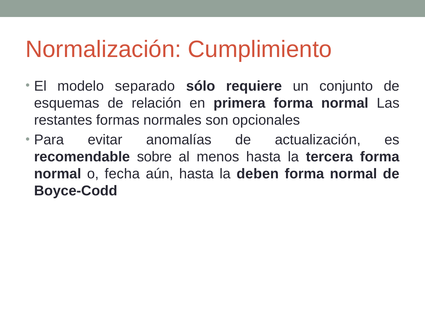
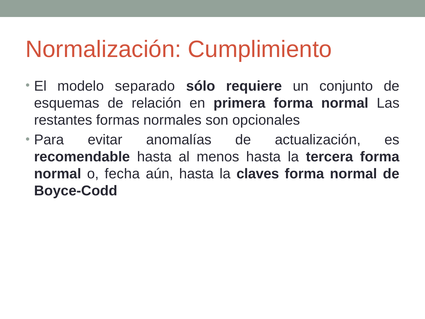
recomendable sobre: sobre -> hasta (154, 157)
deben: deben -> claves (258, 174)
